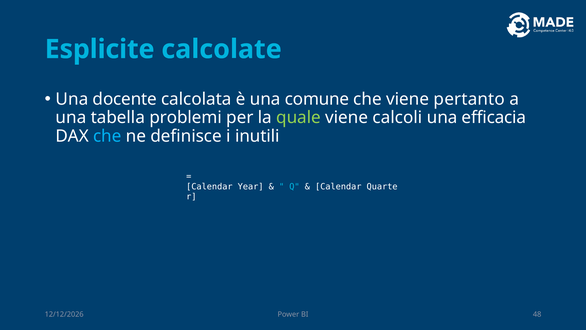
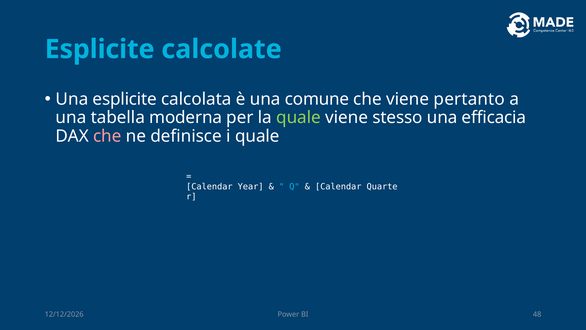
Una docente: docente -> esplicite (125, 99)
problemi: problemi -> moderna (186, 117)
calcoli: calcoli -> stesso (398, 117)
che colour: light blue -> pink (107, 136)
i inutili: inutili -> quale (257, 136)
